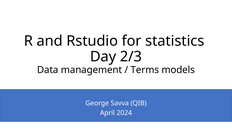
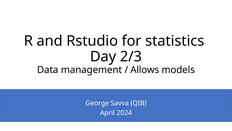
Terms: Terms -> Allows (145, 70)
